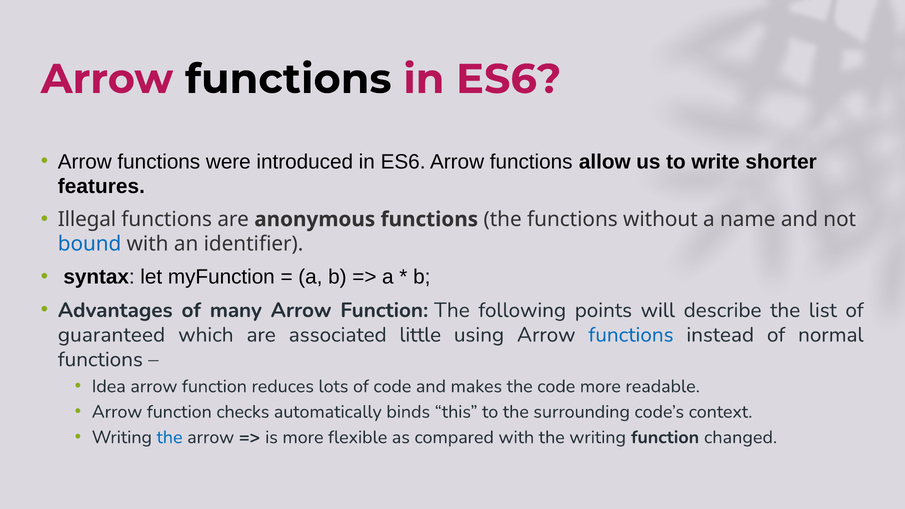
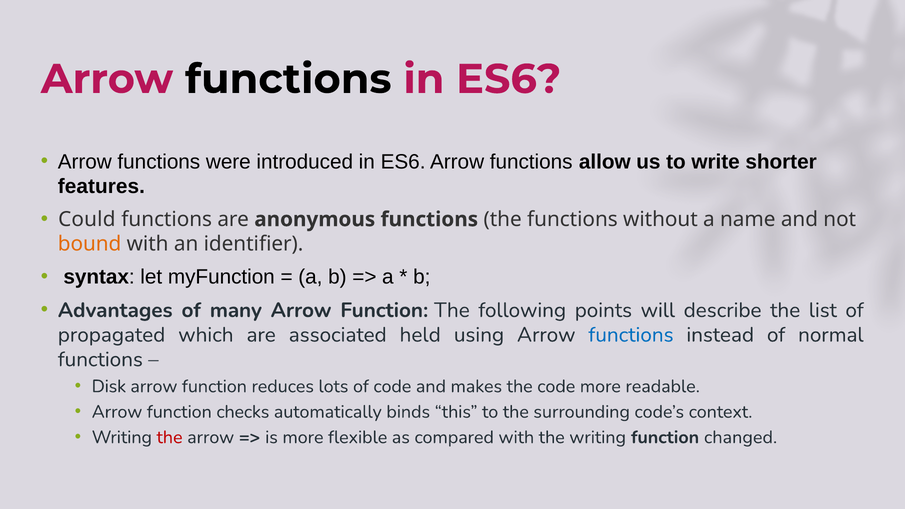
Illegal: Illegal -> Could (87, 219)
bound colour: blue -> orange (90, 244)
guaranteed: guaranteed -> propagated (112, 335)
little: little -> held (420, 335)
Idea: Idea -> Disk (109, 386)
the colour: blue -> red (170, 437)
